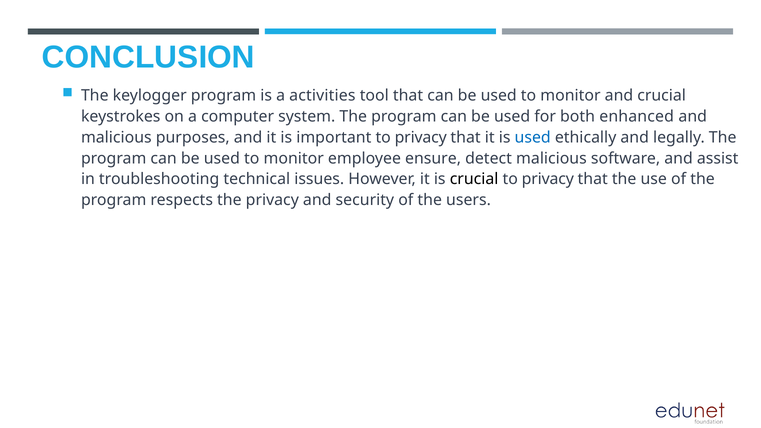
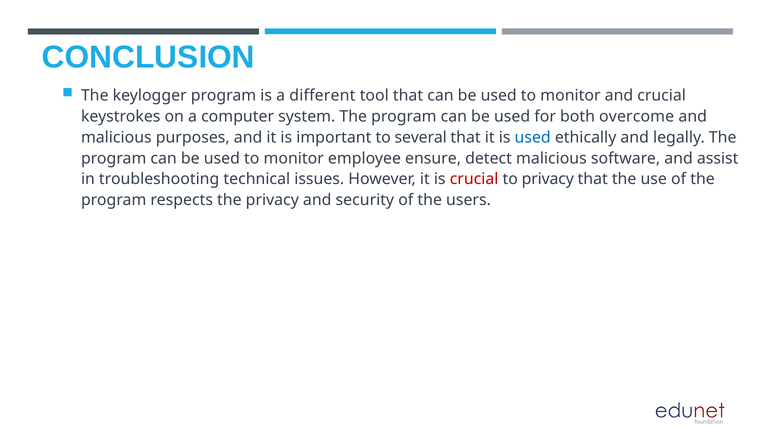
activities: activities -> different (322, 96)
enhanced: enhanced -> overcome (637, 117)
important to privacy: privacy -> several (421, 137)
crucial colour: black -> red (474, 179)
